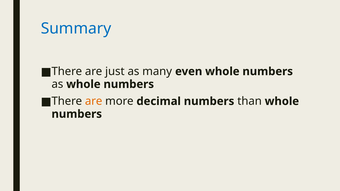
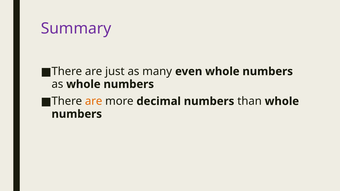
Summary colour: blue -> purple (76, 29)
